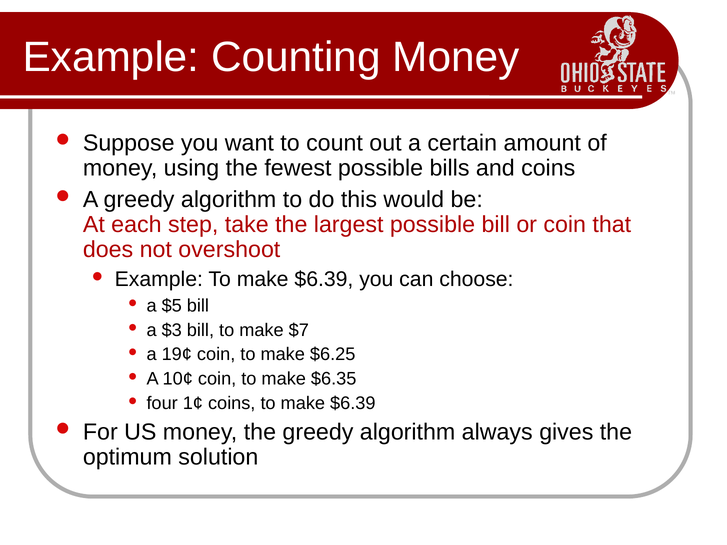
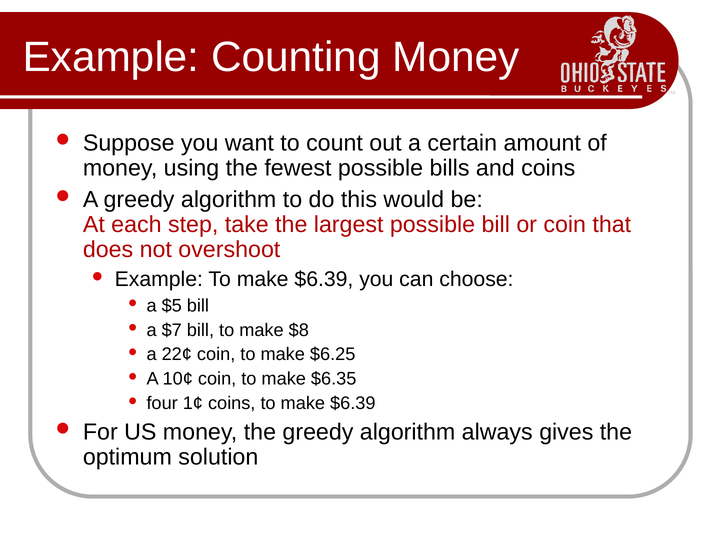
$3: $3 -> $7 (172, 330)
$7: $7 -> $8 (299, 330)
19¢: 19¢ -> 22¢ (177, 355)
